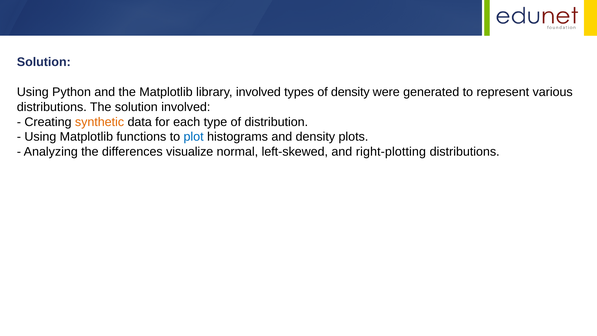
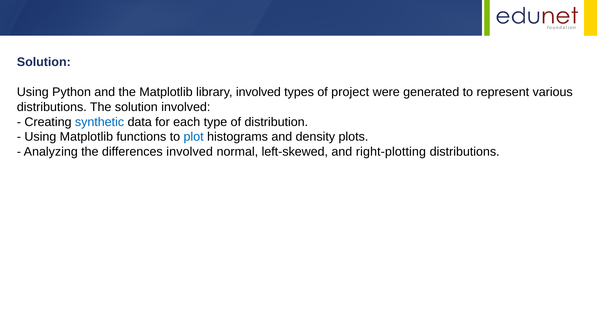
of density: density -> project (350, 92)
synthetic colour: orange -> blue (100, 122)
differences visualize: visualize -> involved (190, 152)
